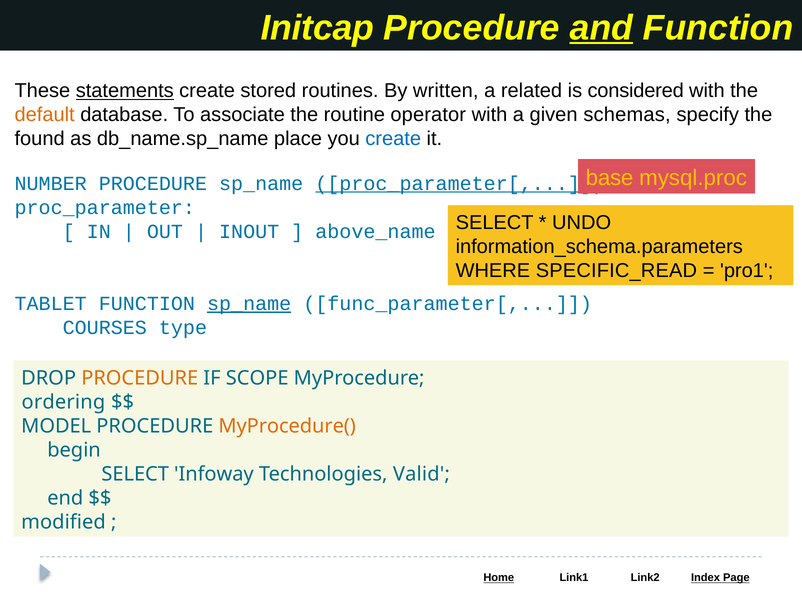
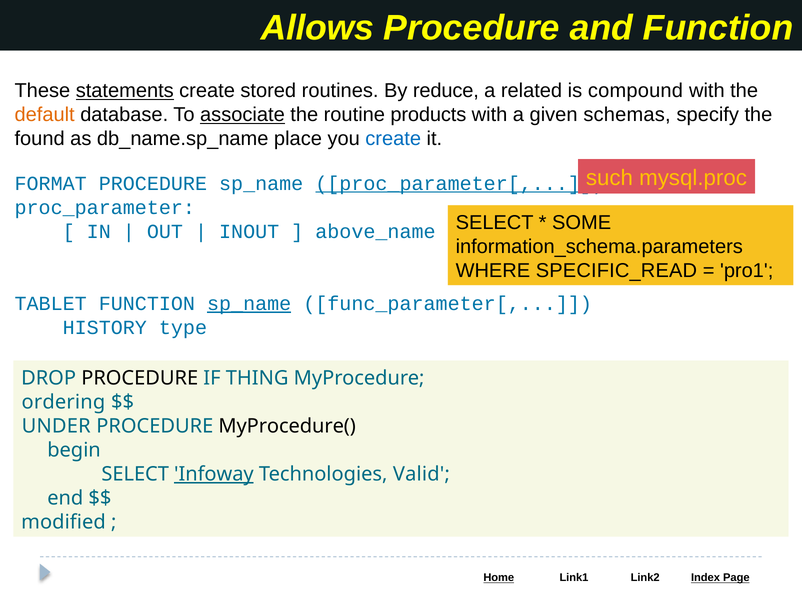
Initcap: Initcap -> Allows (317, 28)
and underline: present -> none (601, 28)
written: written -> reduce (446, 91)
considered: considered -> compound (635, 91)
associate underline: none -> present (242, 115)
operator: operator -> products (428, 115)
base: base -> such (609, 178)
NUMBER: NUMBER -> FORMAT (51, 184)
UNDO: UNDO -> SOME (582, 223)
COURSES: COURSES -> HISTORY (105, 328)
PROCEDURE colour: orange -> black (140, 378)
SCOPE: SCOPE -> THING (257, 378)
MODEL: MODEL -> UNDER (56, 426)
MyProcedure( colour: orange -> black (287, 426)
Infoway underline: none -> present (214, 474)
